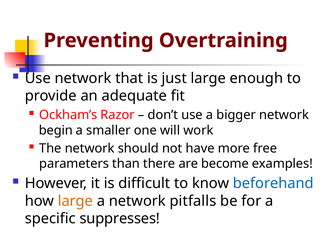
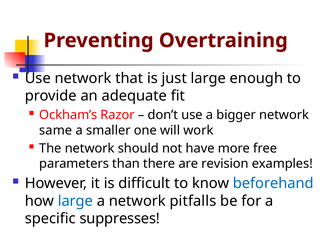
begin: begin -> same (56, 130)
become: become -> revision (225, 163)
large colour: orange -> blue (75, 201)
